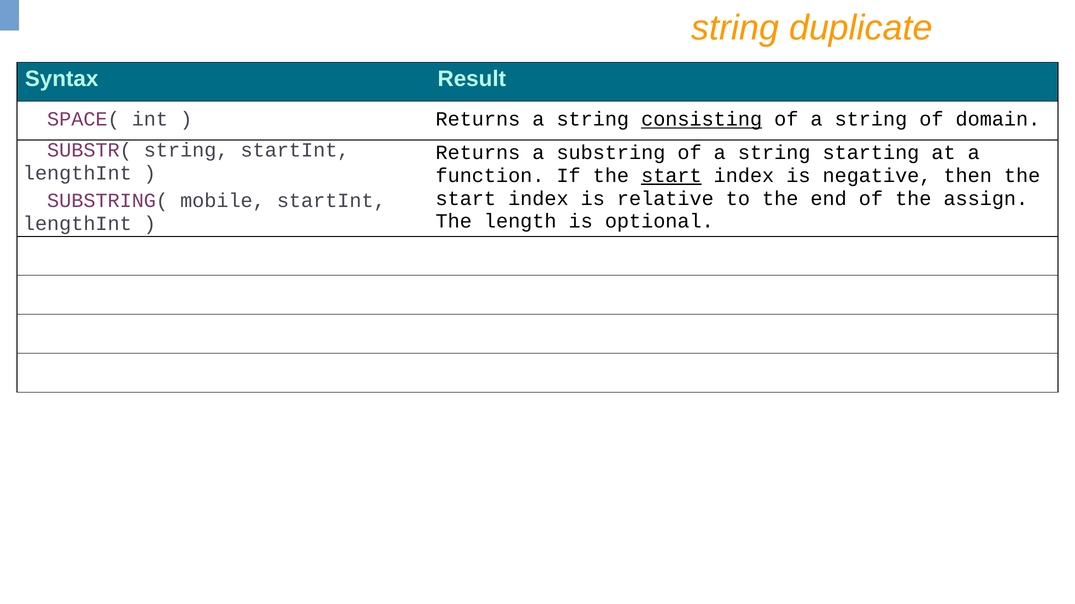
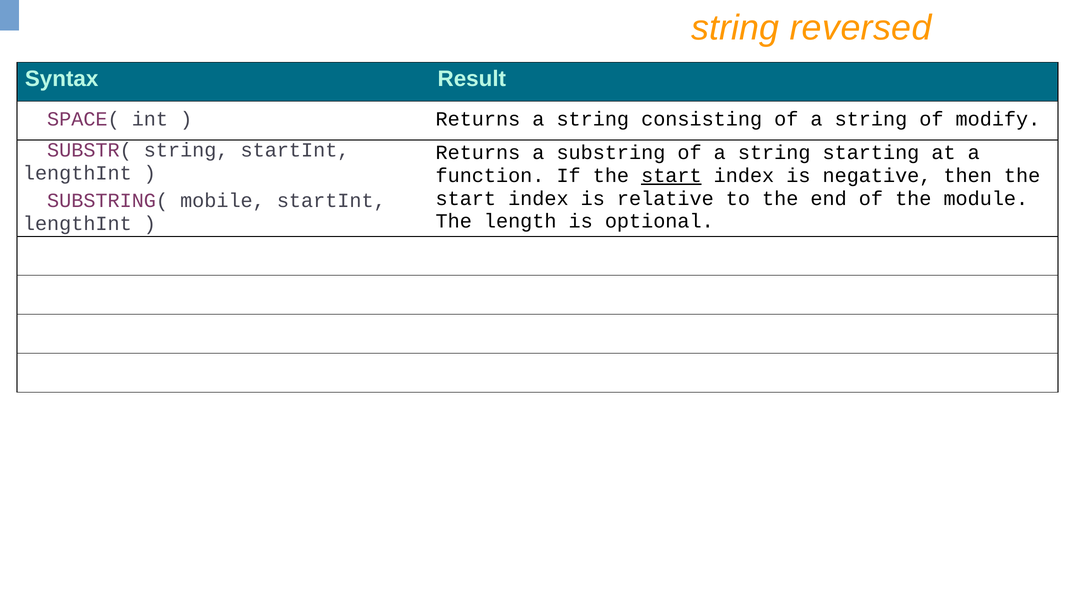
duplicate: duplicate -> reversed (861, 28)
consisting underline: present -> none (702, 119)
domain: domain -> modify (998, 119)
assign: assign -> module (986, 199)
